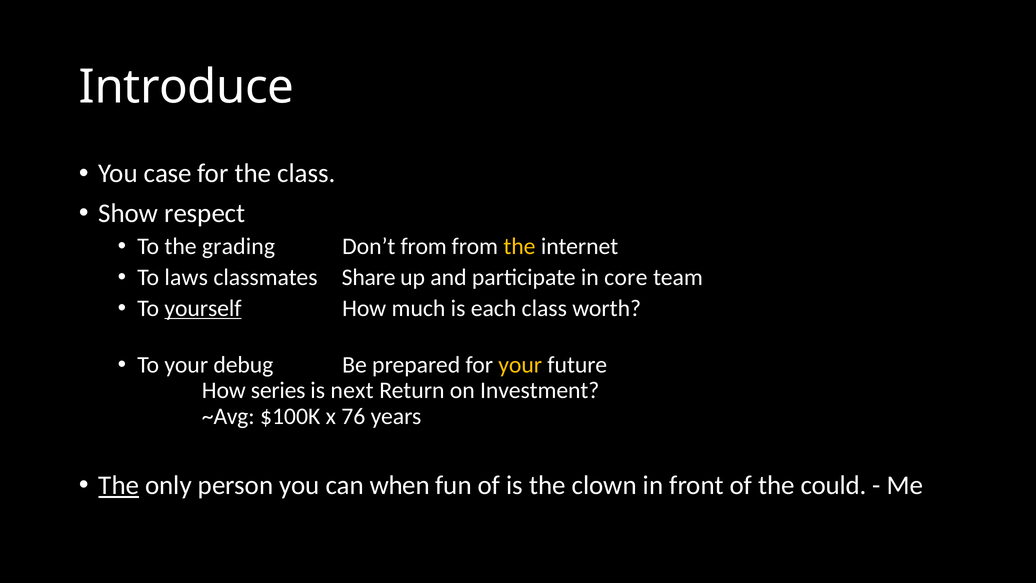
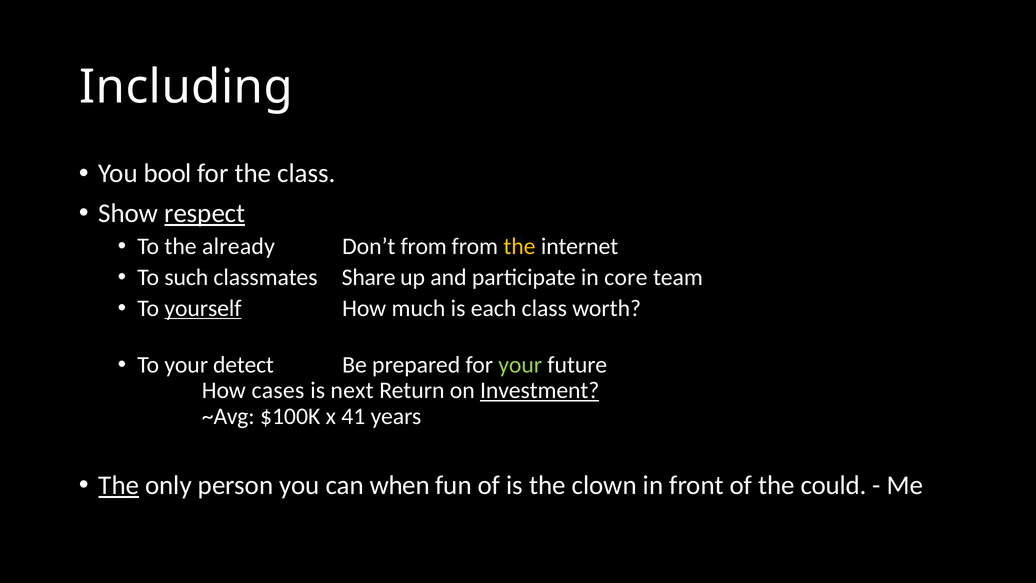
Introduce: Introduce -> Including (186, 87)
case: case -> bool (168, 173)
respect underline: none -> present (205, 213)
grading: grading -> already (238, 246)
laws: laws -> such (186, 277)
debug: debug -> detect (243, 365)
your colour: yellow -> light green (520, 365)
series: series -> cases (278, 390)
Investment underline: none -> present (540, 390)
76: 76 -> 41 (353, 416)
